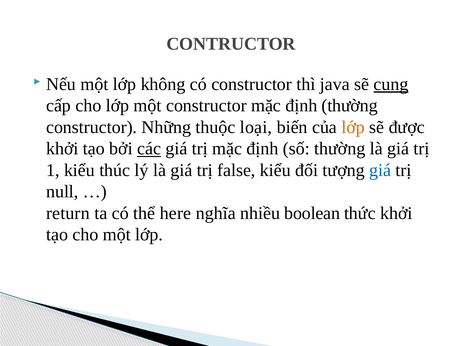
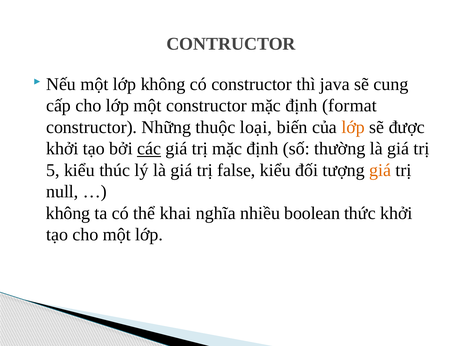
cung underline: present -> none (391, 84)
định thường: thường -> format (350, 106)
1: 1 -> 5 (53, 170)
giá colour: blue -> orange (380, 170)
return: return -> không (68, 213)
here: here -> khai (175, 213)
